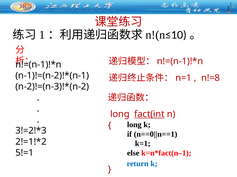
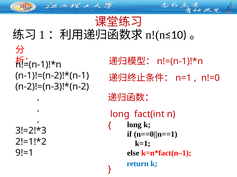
n!=8: n!=8 -> n!=0 (211, 78)
fact(int underline: present -> none (149, 115)
5!=1: 5!=1 -> 9!=1 (25, 153)
